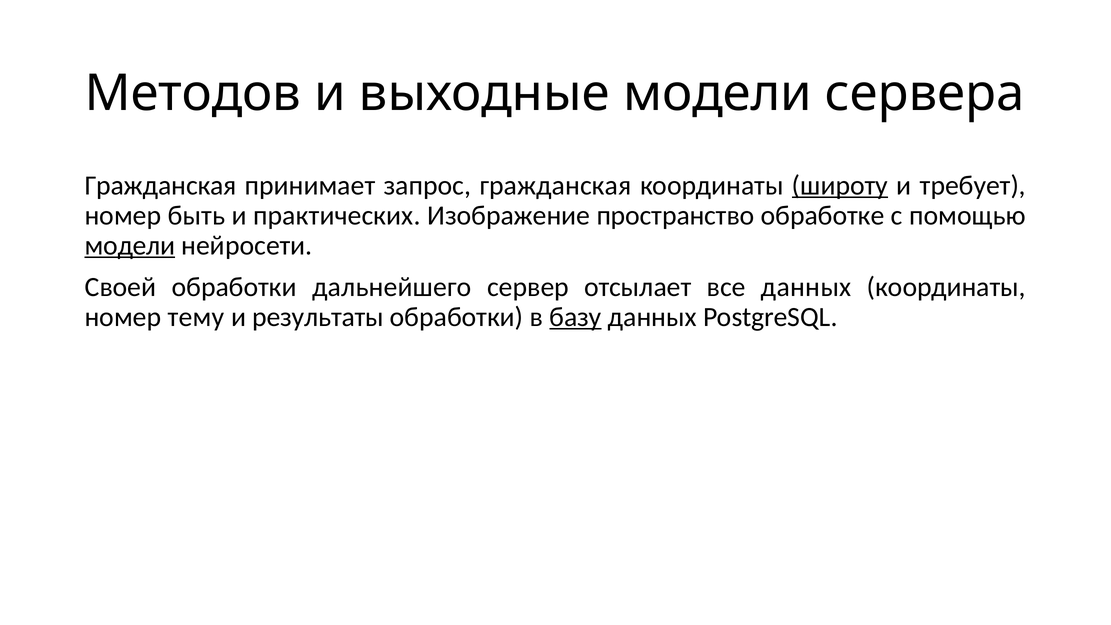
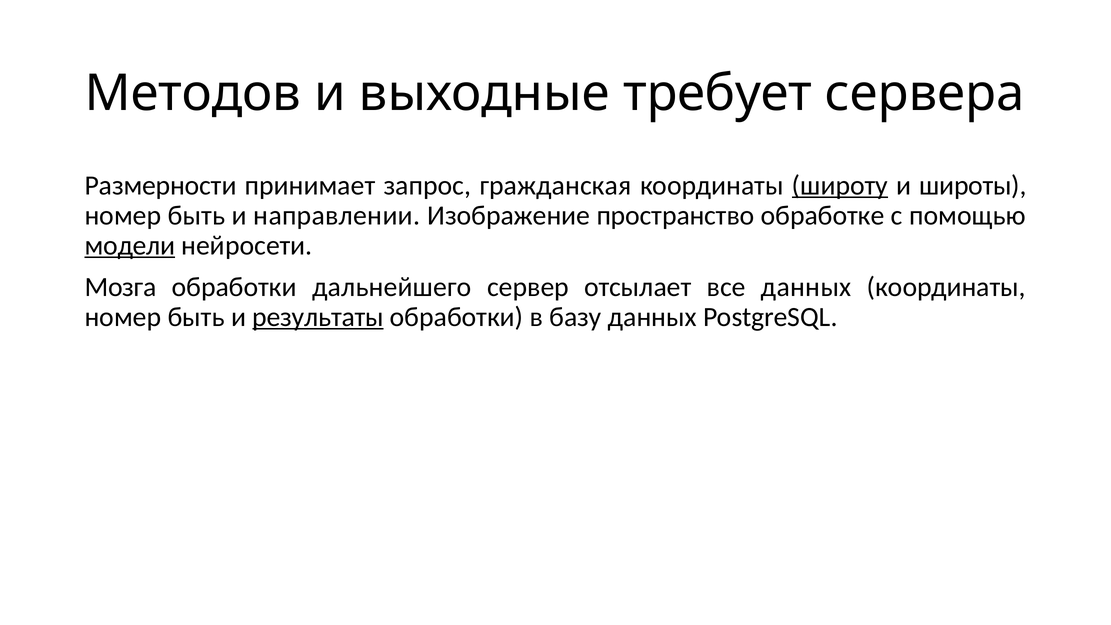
выходные модели: модели -> требует (718, 93)
Гражданская: Гражданская -> Размерности (161, 185)
требует: требует -> широты (973, 185)
практических: практических -> направлении (337, 215)
Своей: Своей -> Мозга (121, 287)
тему: тему -> быть (196, 317)
результаты underline: none -> present (318, 317)
базу underline: present -> none (575, 317)
